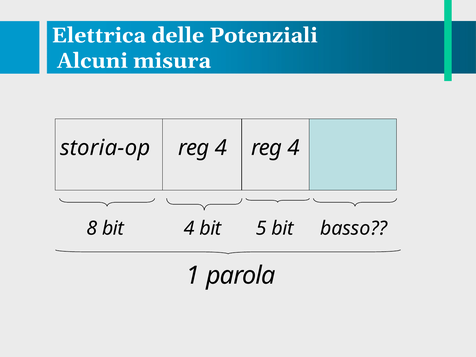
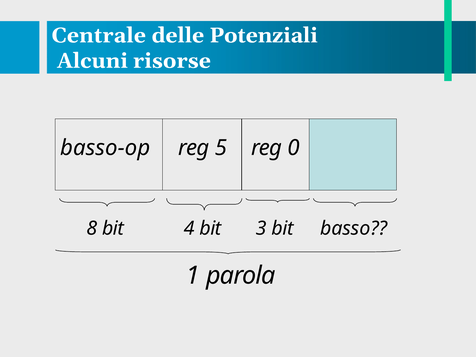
Elettrica: Elettrica -> Centrale (99, 35)
misura: misura -> risorse (172, 61)
storia-op: storia-op -> basso-op (105, 148)
4: 4 -> 5 (221, 148)
4: 4 -> 0 (294, 148)
5: 5 -> 3 (261, 228)
